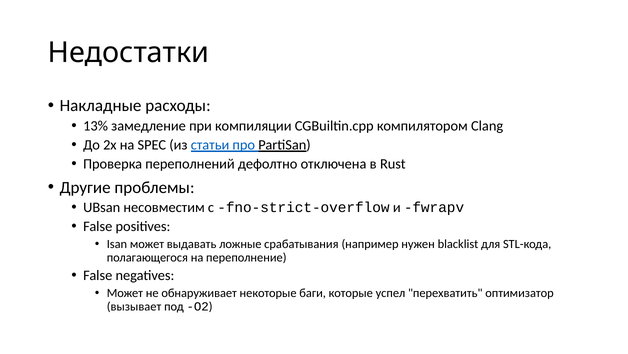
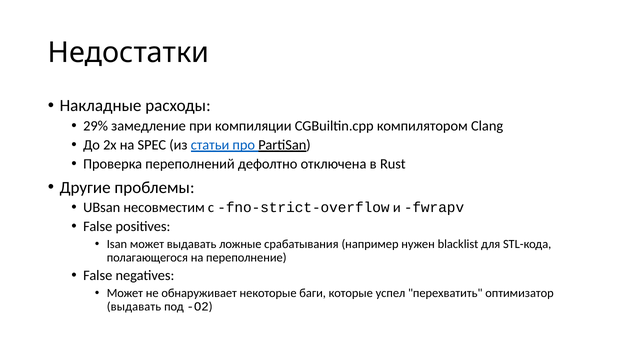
13%: 13% -> 29% (96, 126)
вызывает: вызывает -> выдавать (134, 306)
